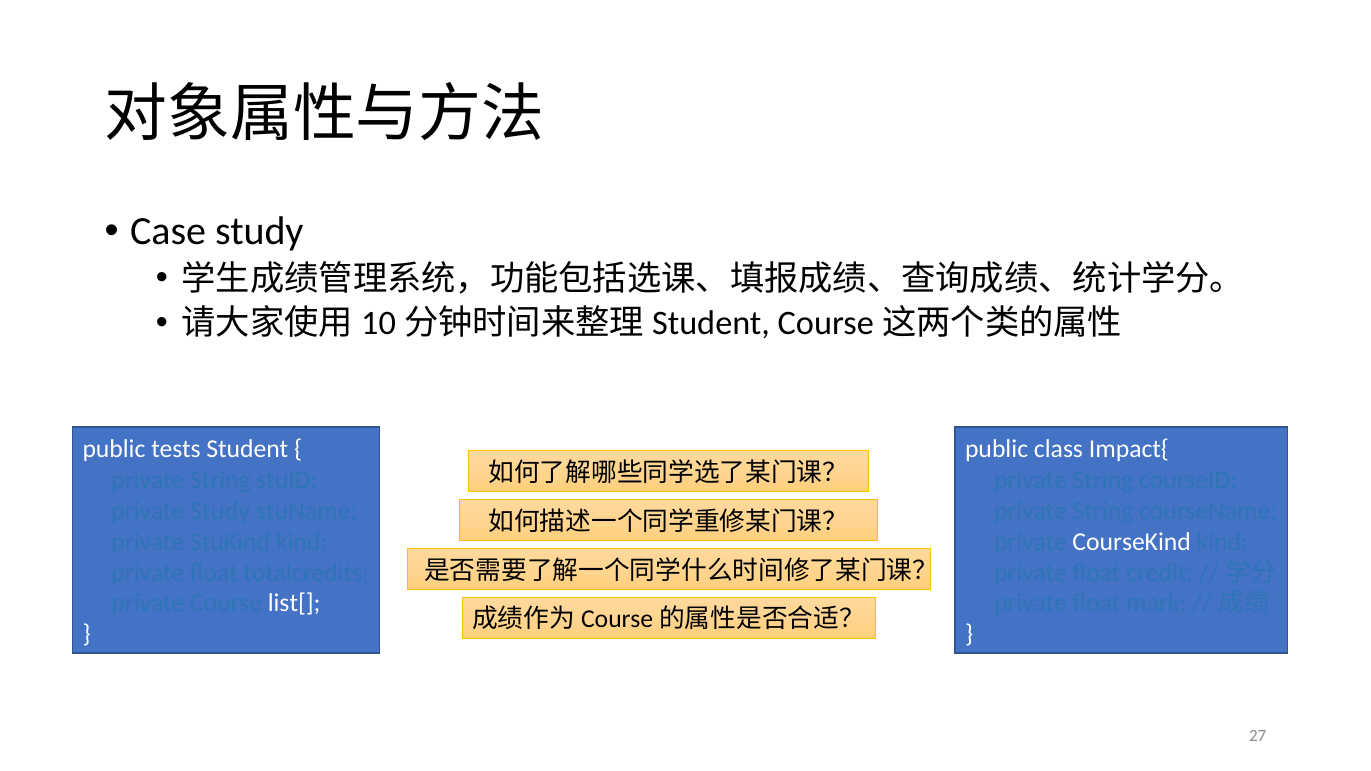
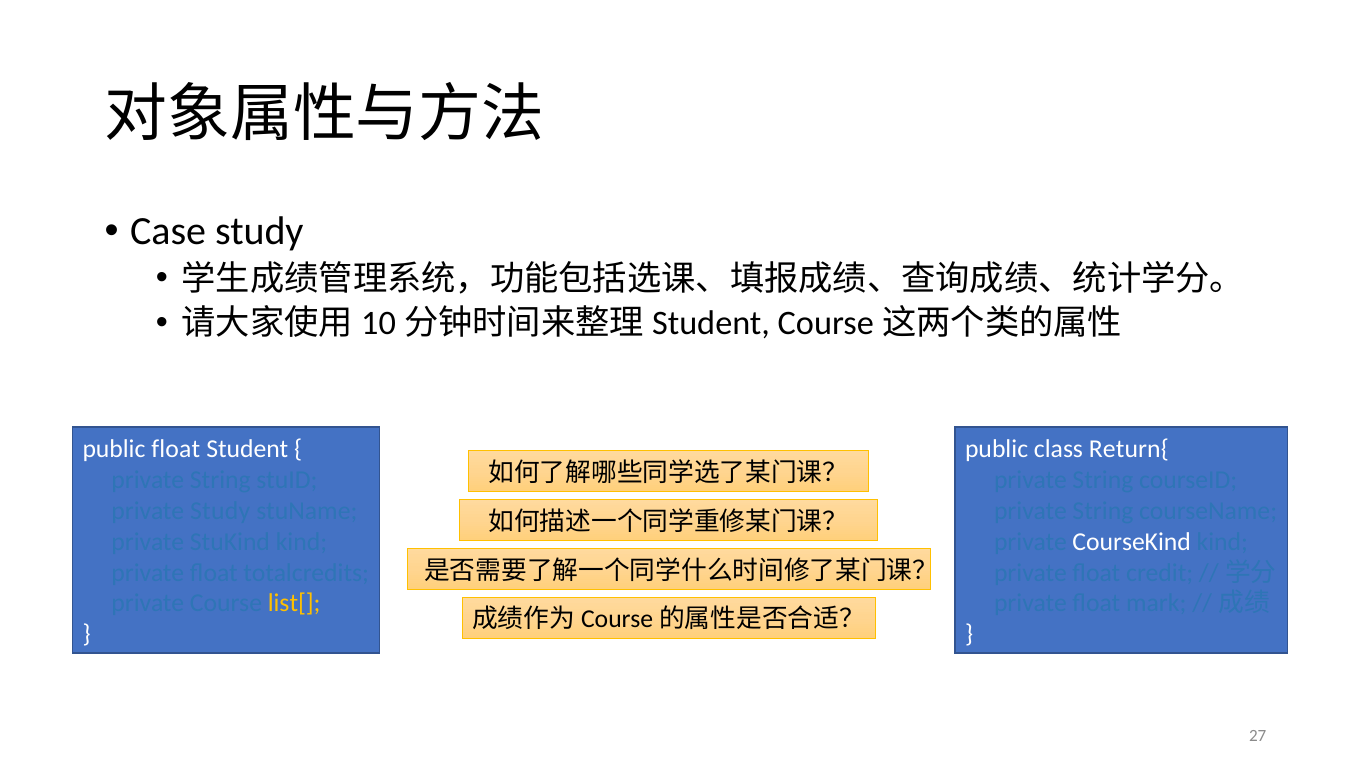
public tests: tests -> float (176, 449)
Impact{: Impact{ -> Return{ (1129, 449)
list[ colour: white -> yellow (294, 604)
